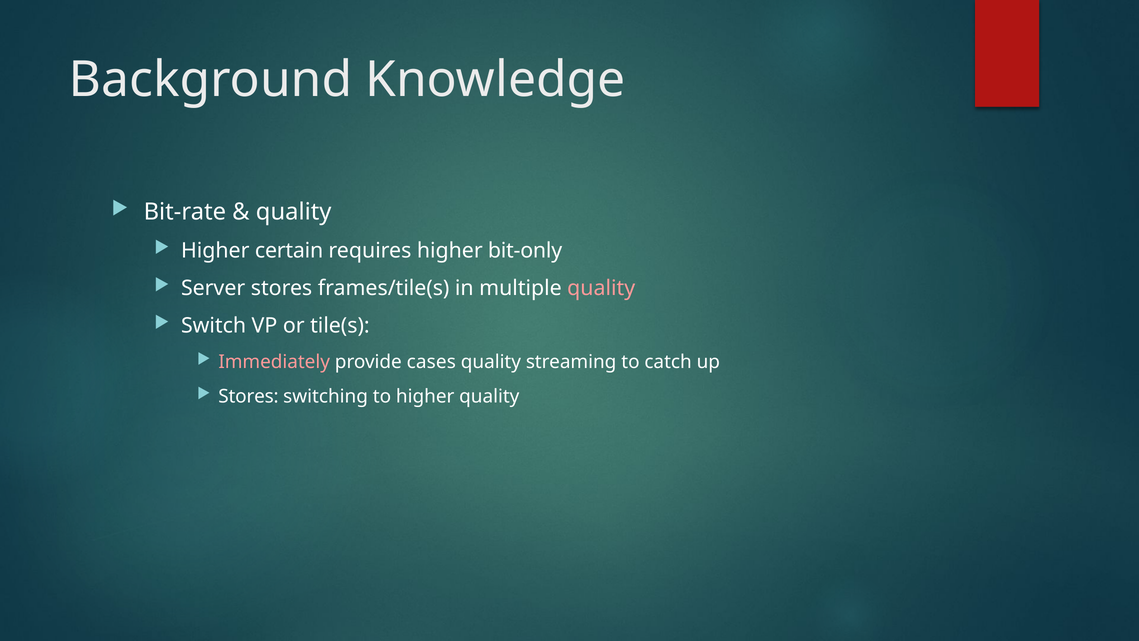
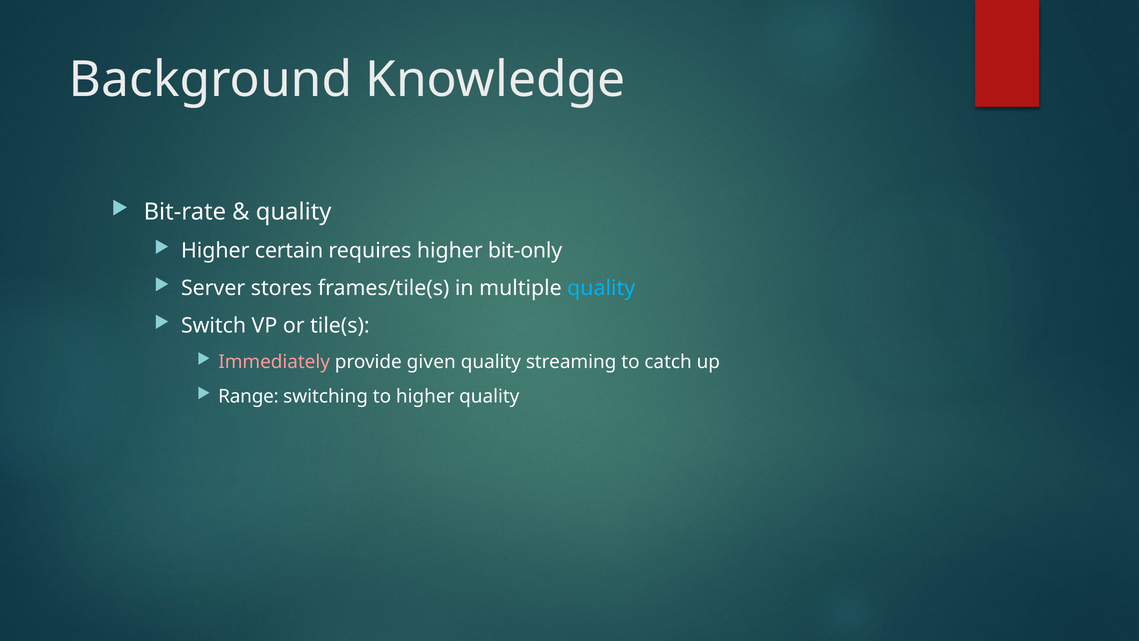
quality colour: pink -> light blue (601, 288)
cases: cases -> given (431, 362)
Stores: Stores -> Range (248, 396)
